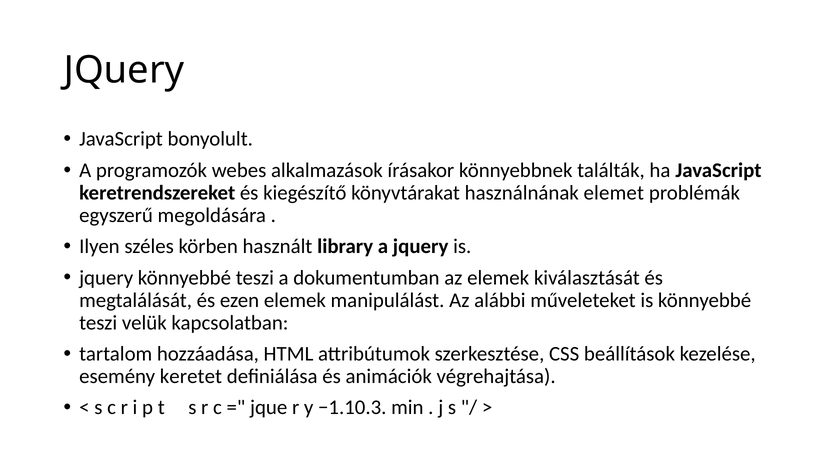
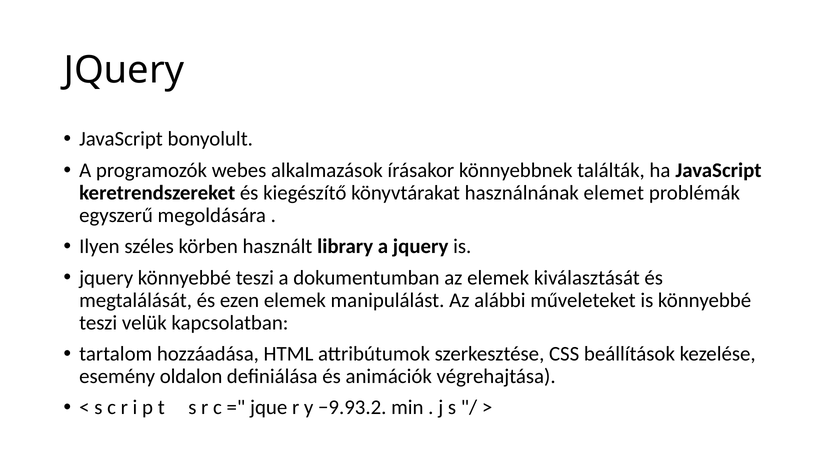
keretet: keretet -> oldalon (191, 376)
−1.10.3: −1.10.3 -> −9.93.2 (352, 408)
